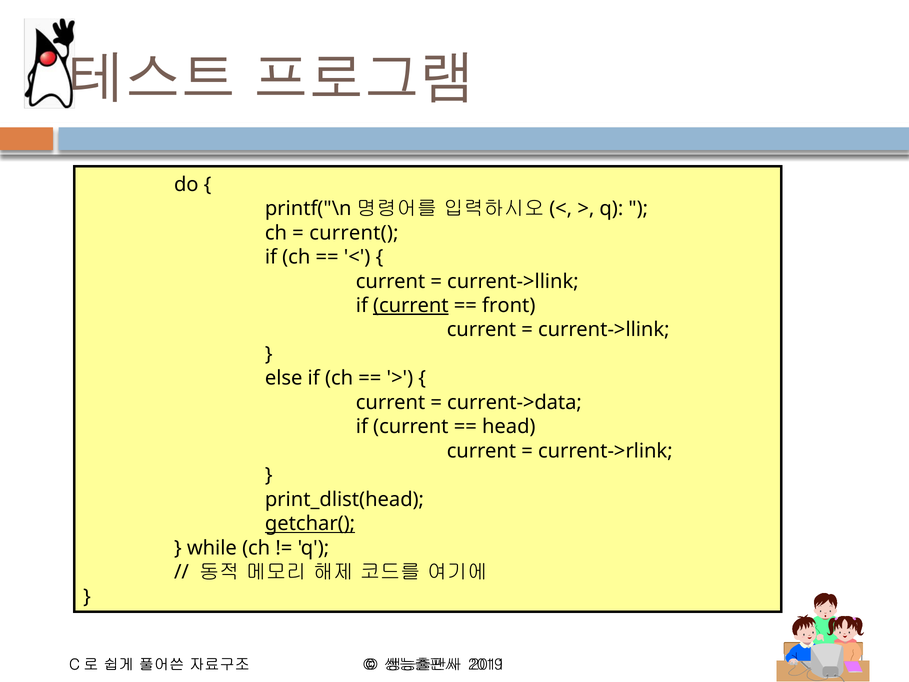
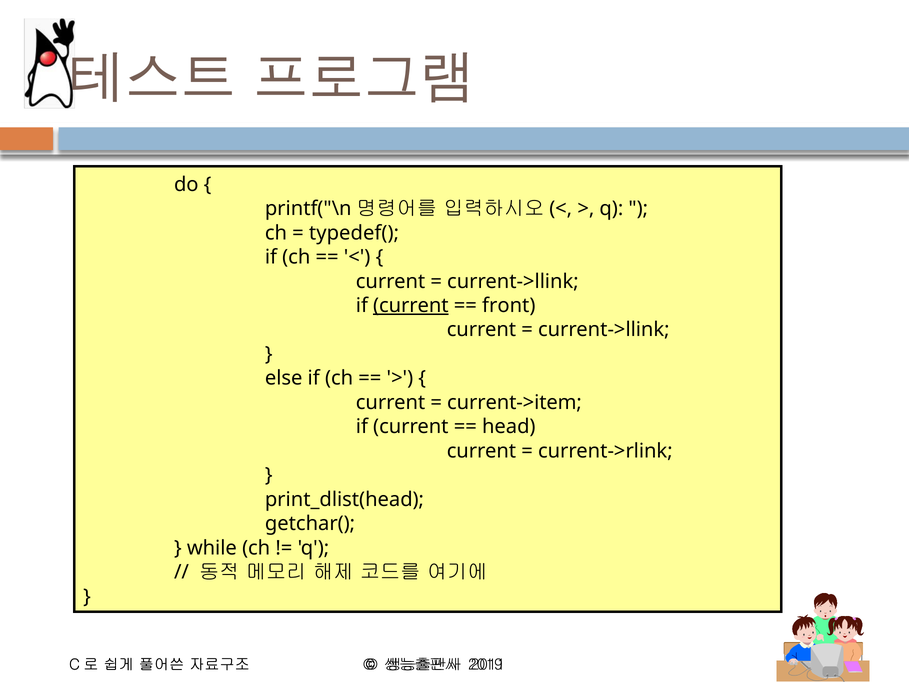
current(: current( -> typedef( (354, 233)
current->data: current->data -> current->item (514, 402)
getchar( underline: present -> none (310, 524)
